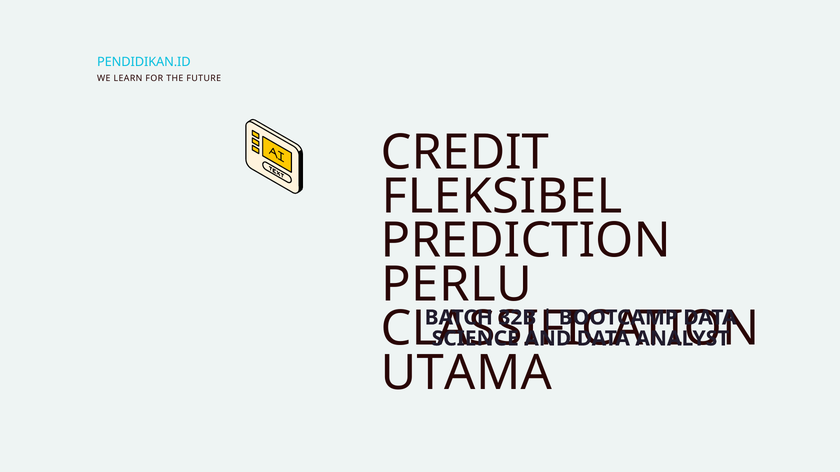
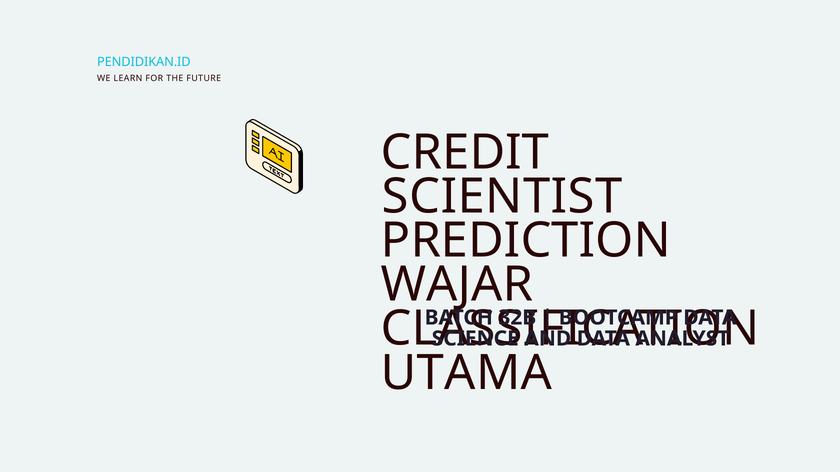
FLEKSIBEL: FLEKSIBEL -> SCIENTIST (502, 197)
PERLU: PERLU -> WAJAR (457, 285)
